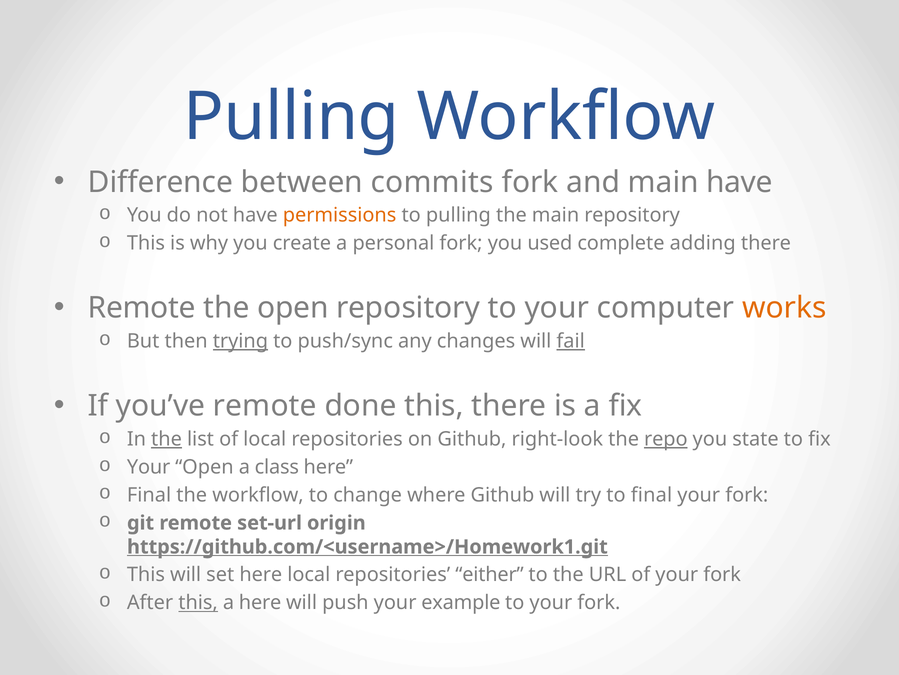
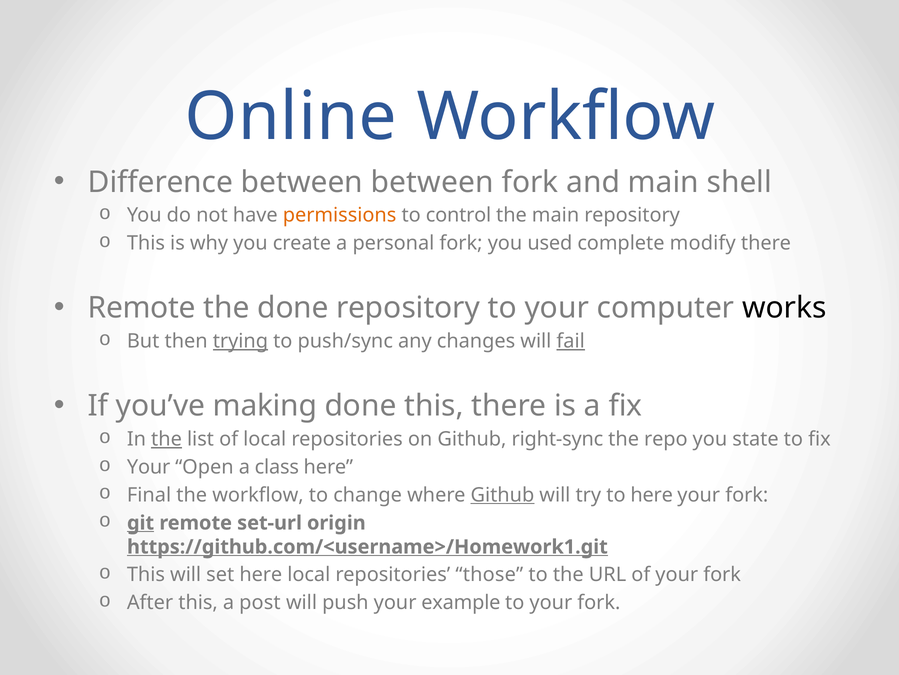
Pulling: Pulling -> Online (291, 117)
between commits: commits -> between (432, 182)
main have: have -> shell (739, 182)
to pulling: pulling -> control (459, 215)
adding: adding -> modify (703, 243)
the open: open -> done (293, 308)
works colour: orange -> black (784, 308)
you’ve remote: remote -> making (265, 405)
right-look: right-look -> right-sync (557, 439)
repo underline: present -> none (666, 439)
Github underline: none -> present (502, 494)
to final: final -> here (652, 494)
git underline: none -> present (141, 522)
either: either -> those (489, 574)
this underline: present -> none (198, 602)
a here: here -> post (260, 602)
